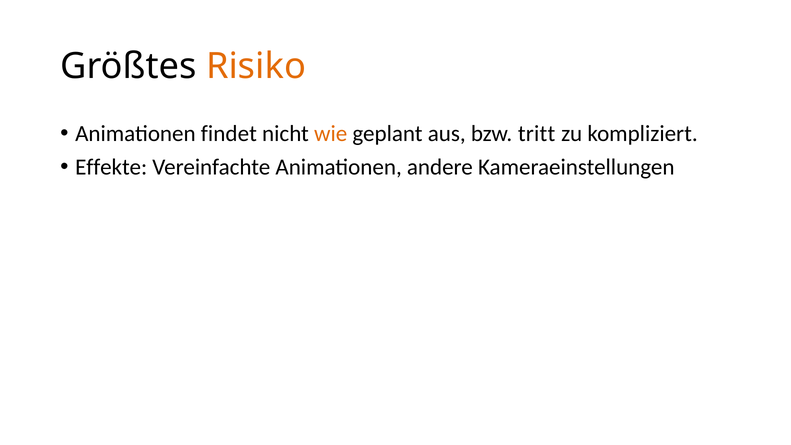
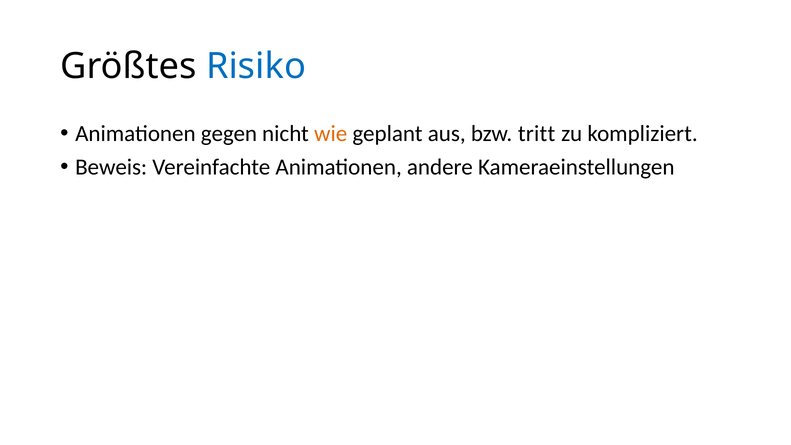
Risiko colour: orange -> blue (256, 66)
findet: findet -> gegen (229, 134)
Effekte: Effekte -> Beweis (111, 167)
